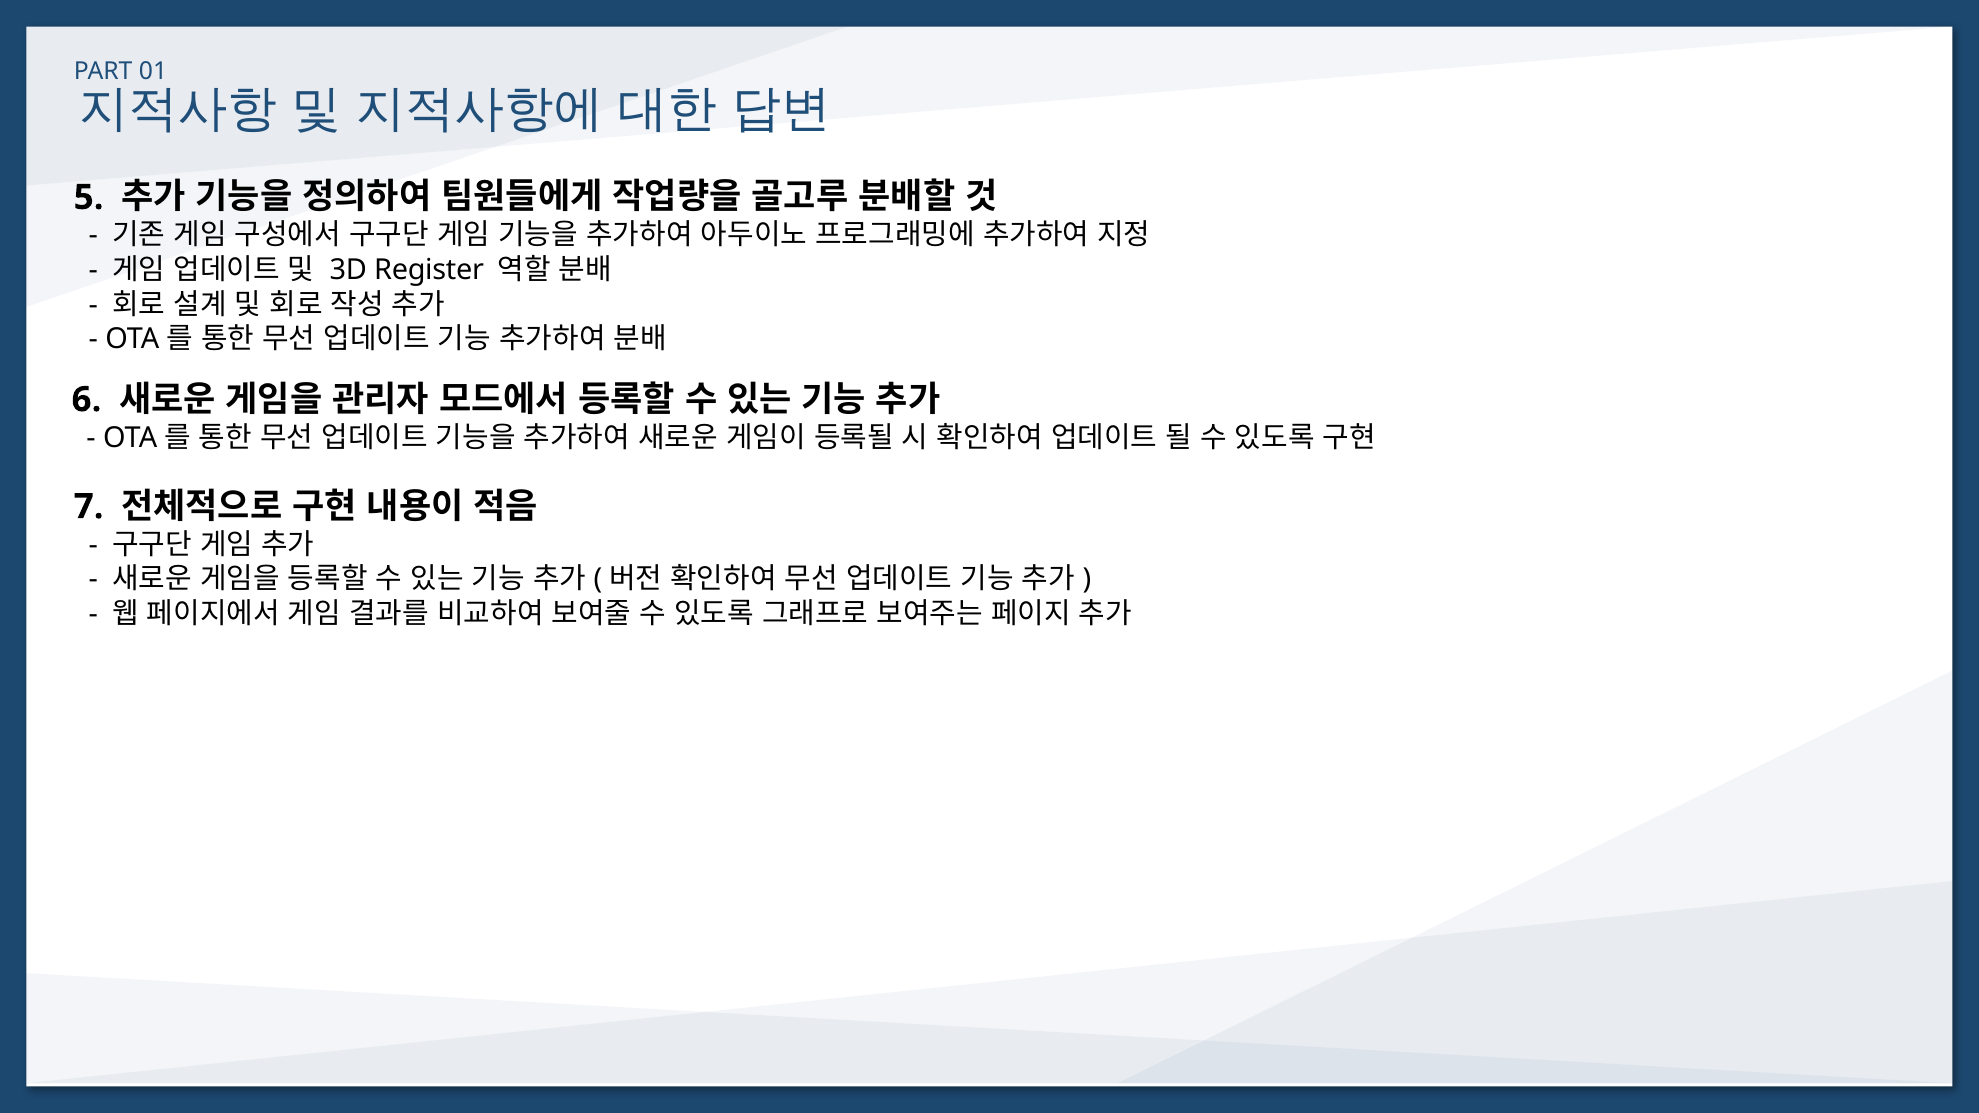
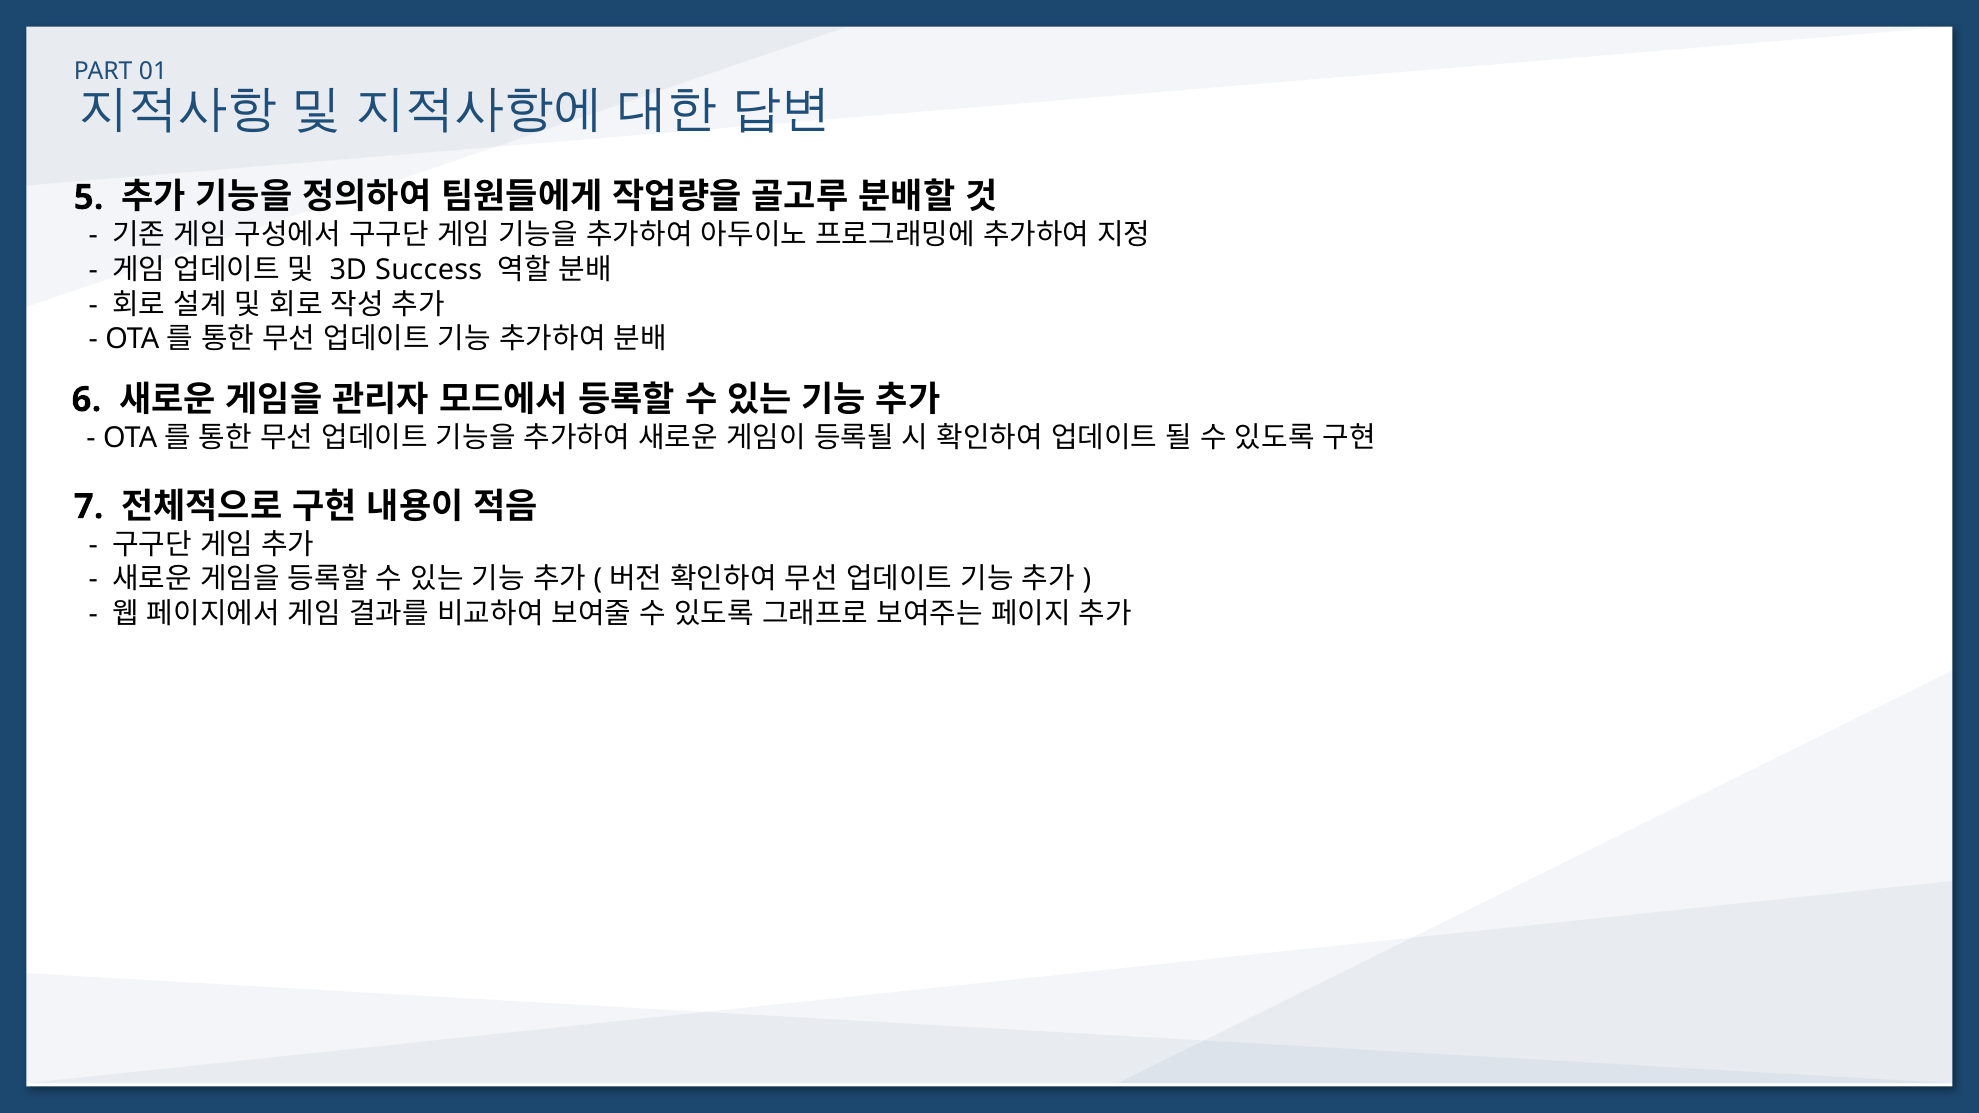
Register: Register -> Success (429, 270)
